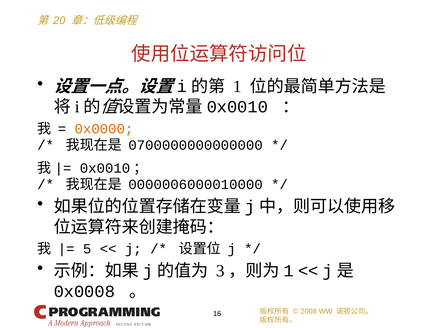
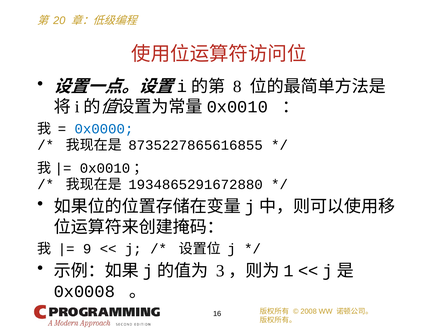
1: 1 -> 8 (237, 87)
0x0000 colour: orange -> blue (104, 129)
0700000000000000: 0700000000000000 -> 8735227865616855 (196, 145)
0000006000010000: 0000006000010000 -> 1934865291672880 (196, 185)
5: 5 -> 9 (87, 249)
